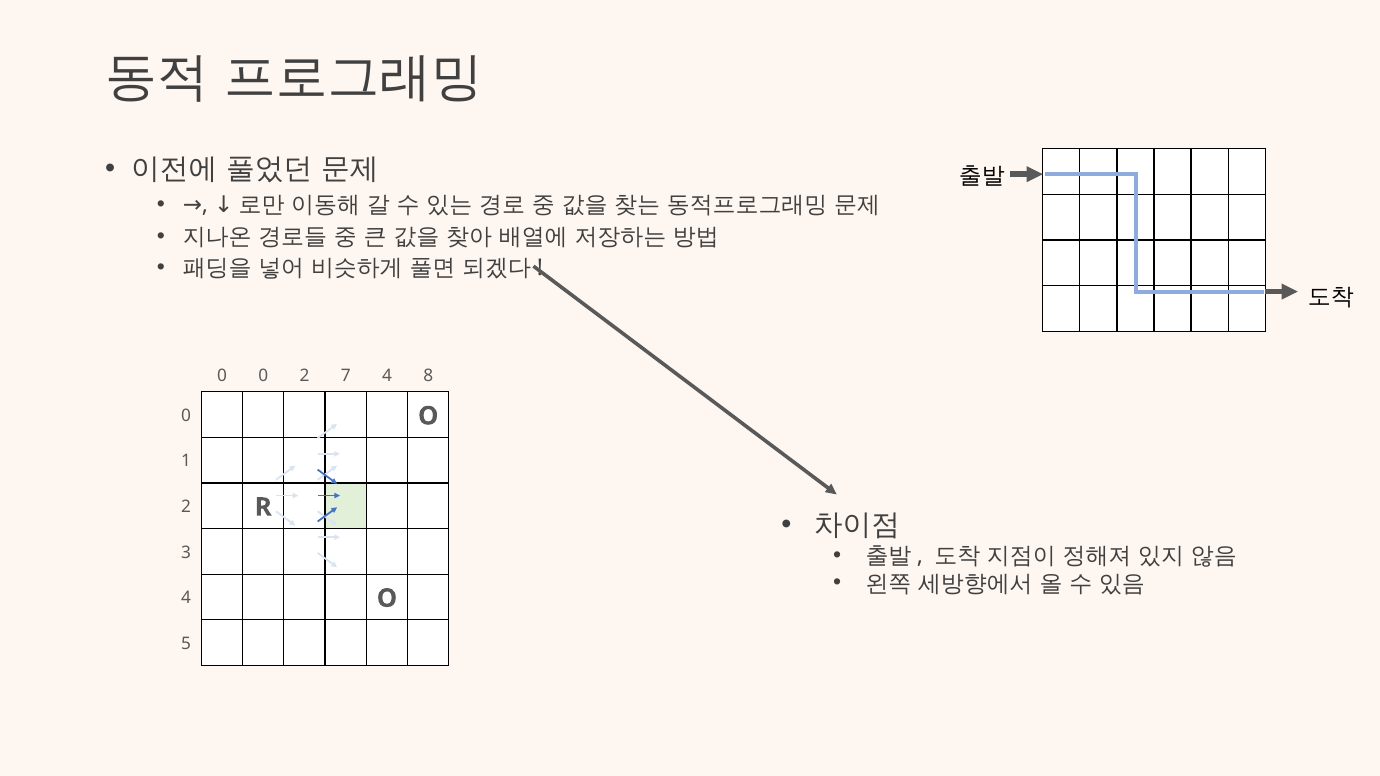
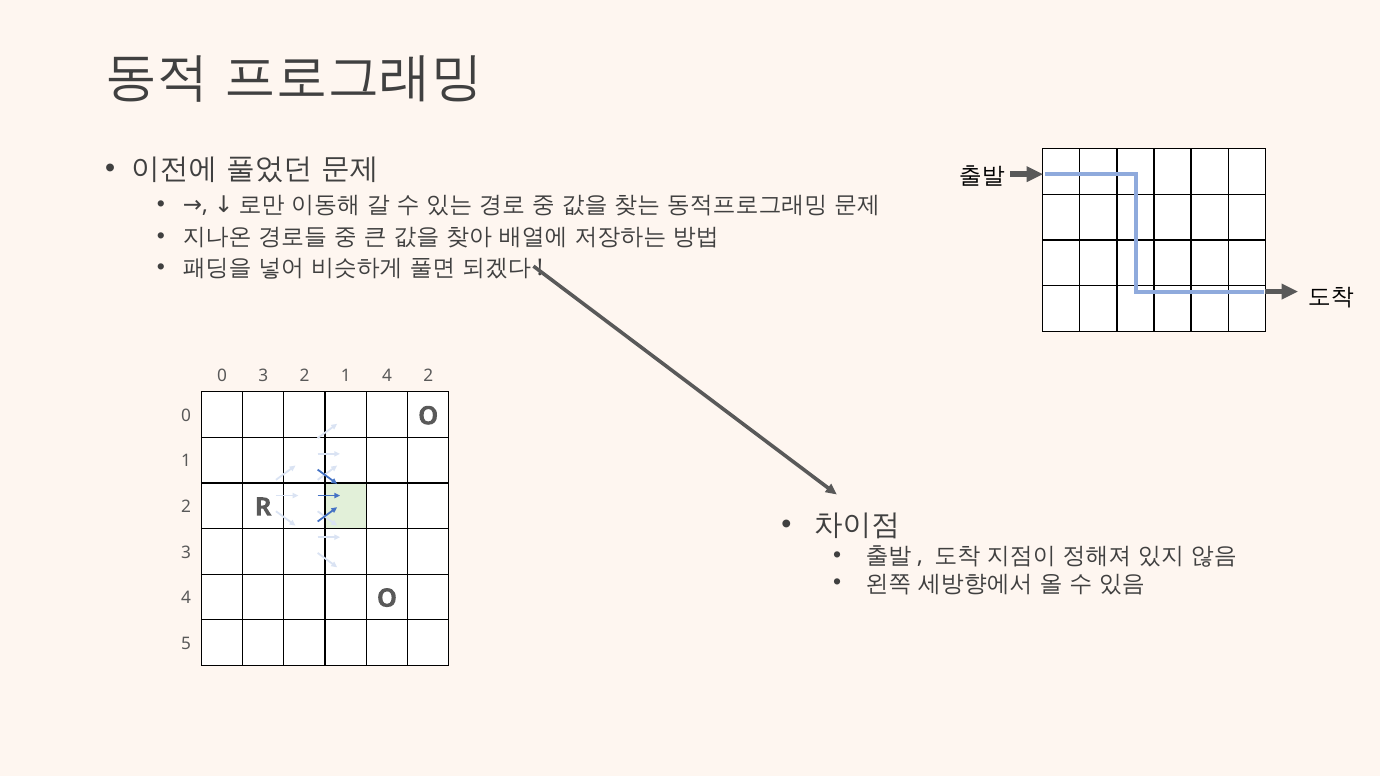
0 0: 0 -> 3 (263, 376)
2 7: 7 -> 1 (346, 376)
4 8: 8 -> 2 (428, 376)
